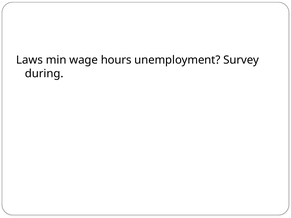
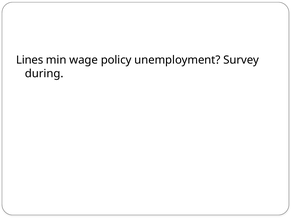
Laws: Laws -> Lines (30, 60)
hours: hours -> policy (116, 60)
